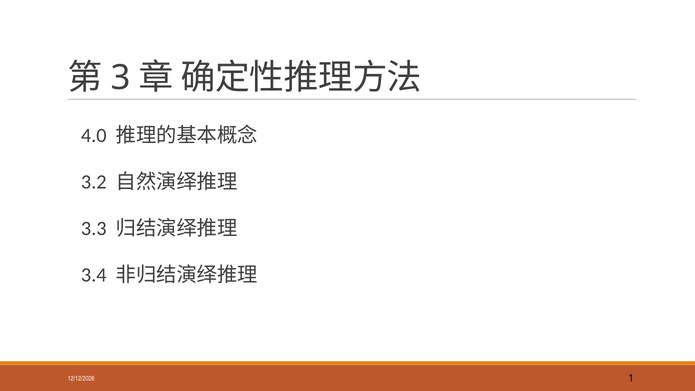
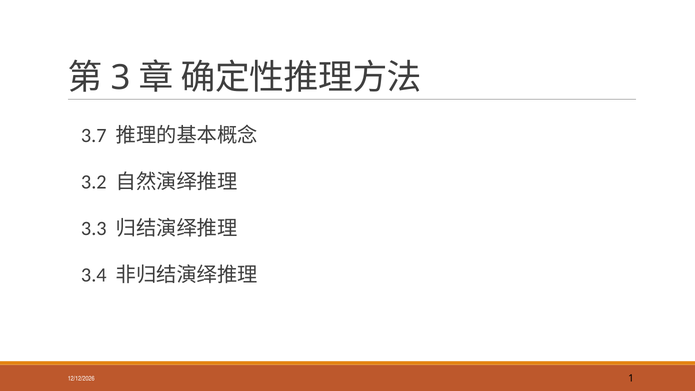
4.0: 4.0 -> 3.7 (94, 136)
